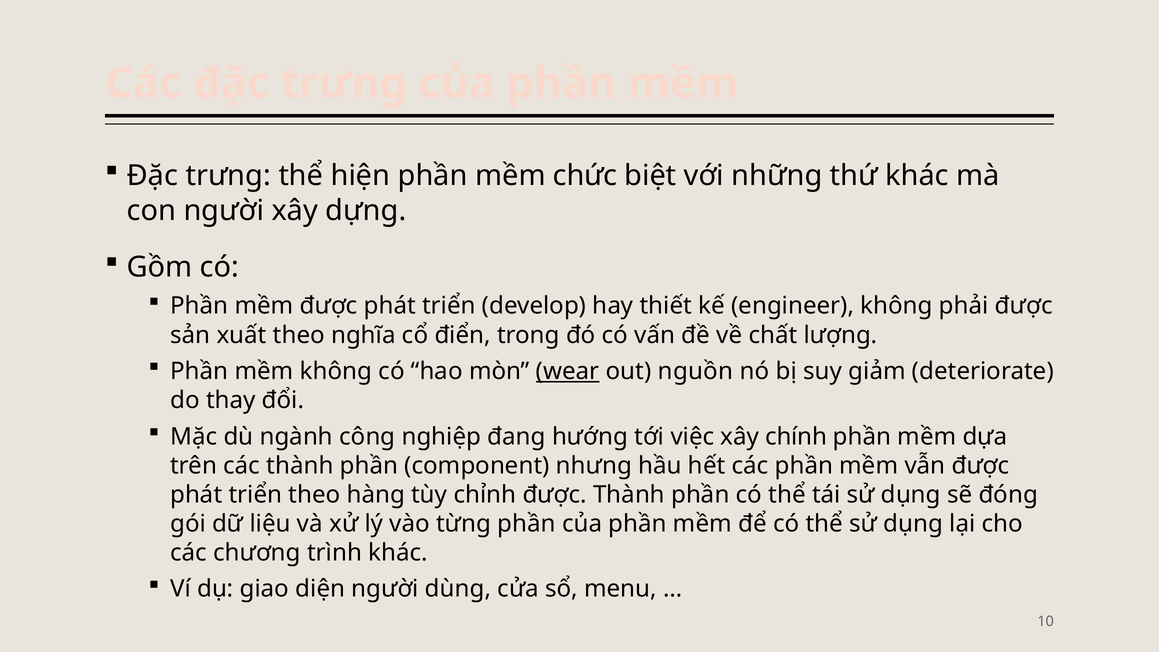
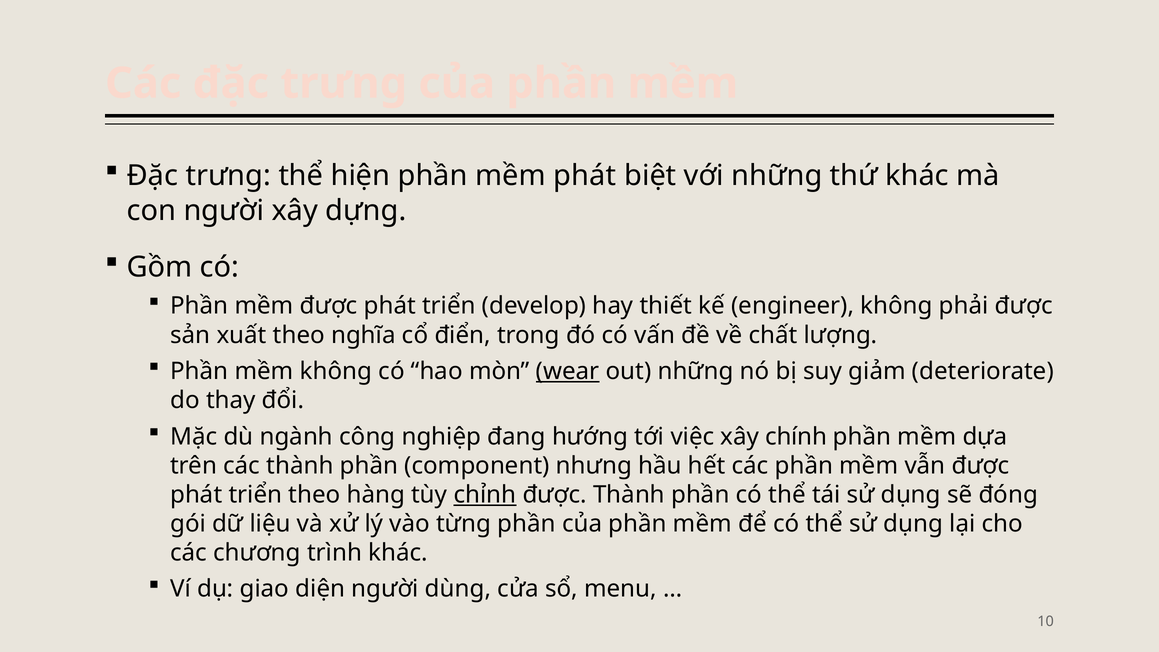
mềm chức: chức -> phát (585, 176)
out nguồn: nguồn -> những (696, 371)
chỉnh underline: none -> present (485, 495)
